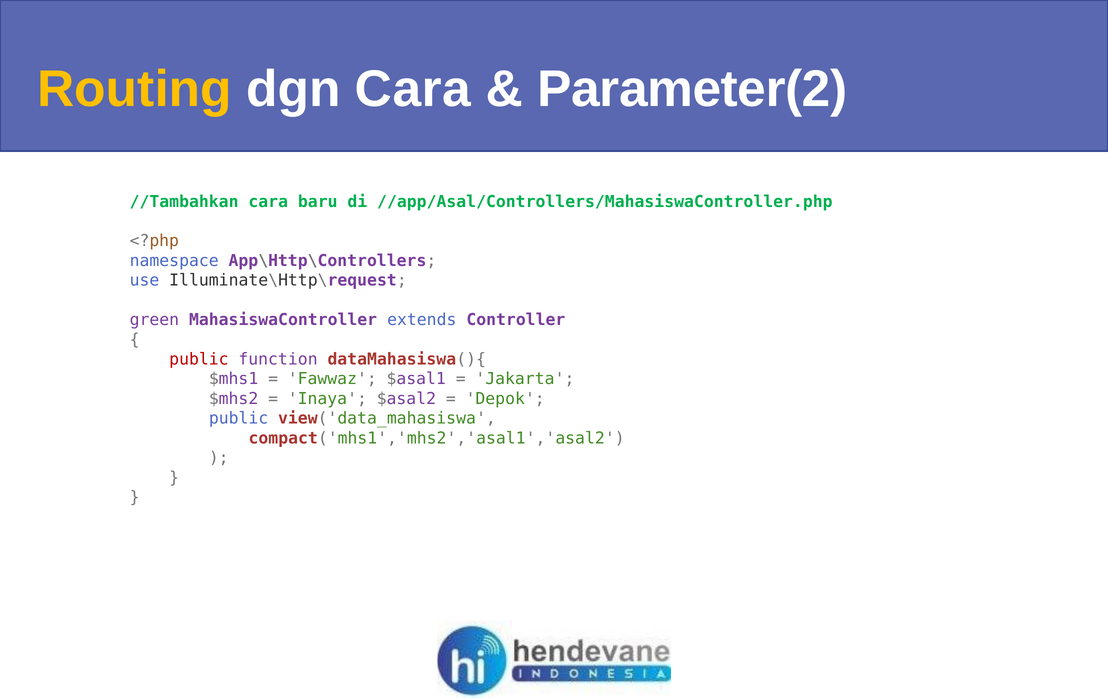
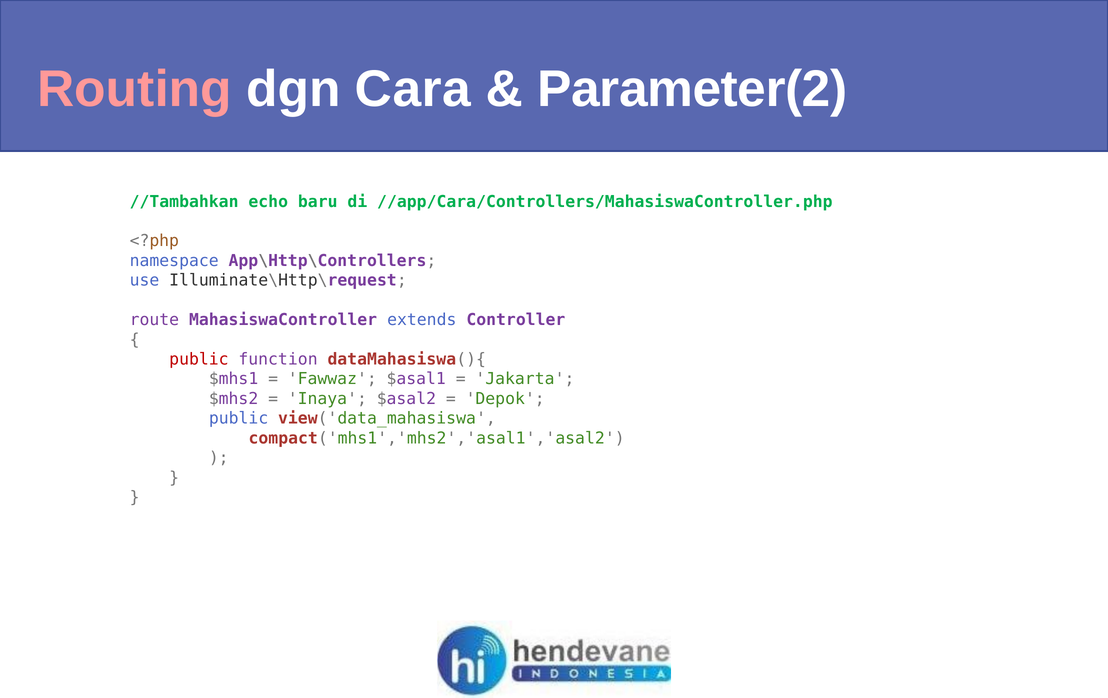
Routing colour: yellow -> pink (135, 89)
//Tambahkan cara: cara -> echo (268, 202)
//app/Asal/Controllers/MahasiswaController.php: //app/Asal/Controllers/MahasiswaController.php -> //app/Cara/Controllers/MahasiswaController.php (605, 202)
green: green -> route (154, 320)
